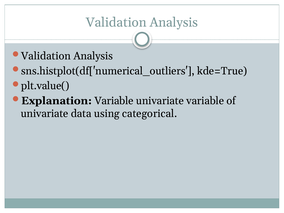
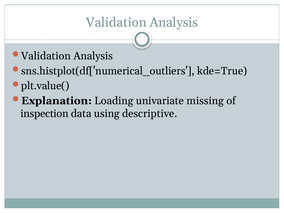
Explanation Variable: Variable -> Loading (114, 101)
univariate variable: variable -> missing (205, 101)
univariate: univariate -> inspection (45, 114)
categorical: categorical -> descriptive (150, 114)
